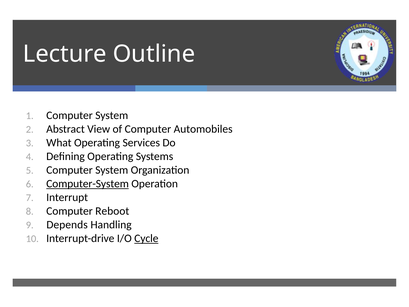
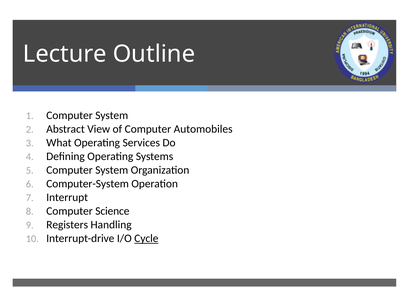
Computer-System underline: present -> none (88, 184)
Reboot: Reboot -> Science (112, 211)
Depends: Depends -> Registers (67, 225)
